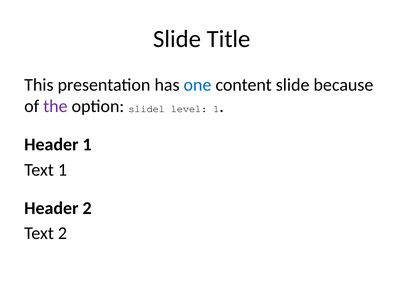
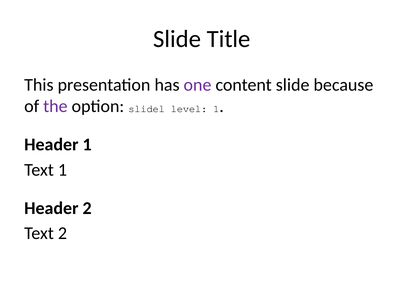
one colour: blue -> purple (198, 85)
